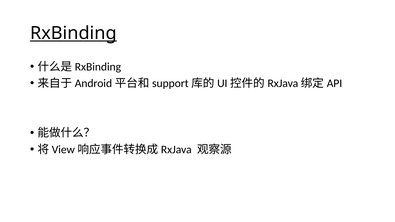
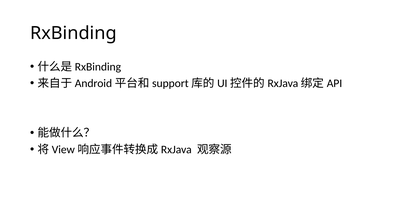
RxBinding underline: present -> none (73, 33)
